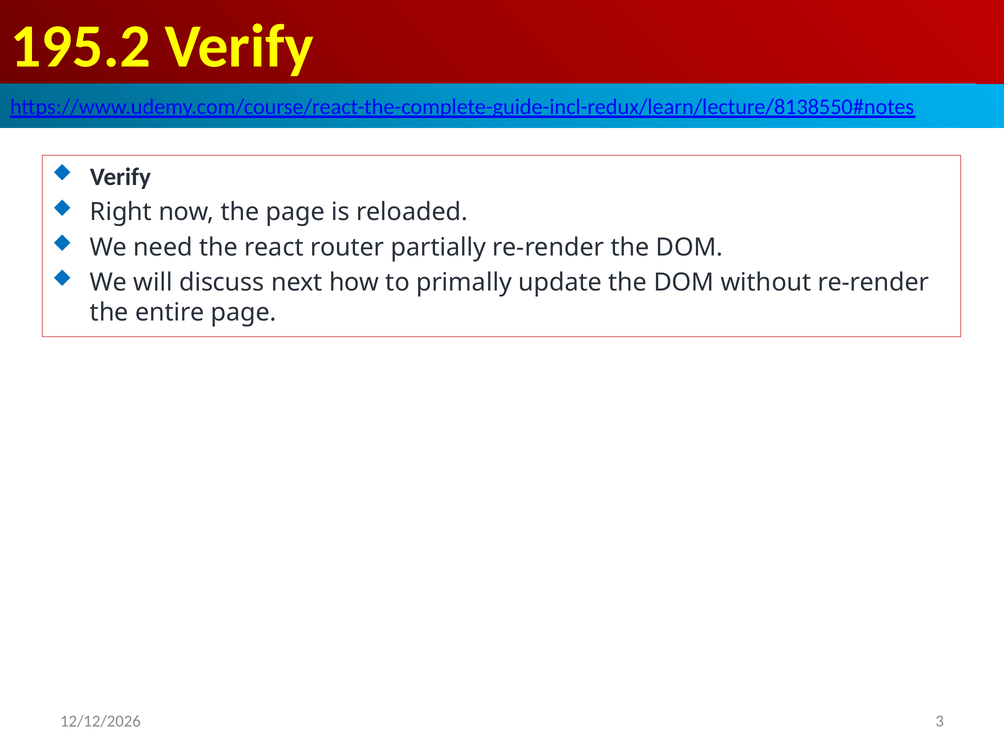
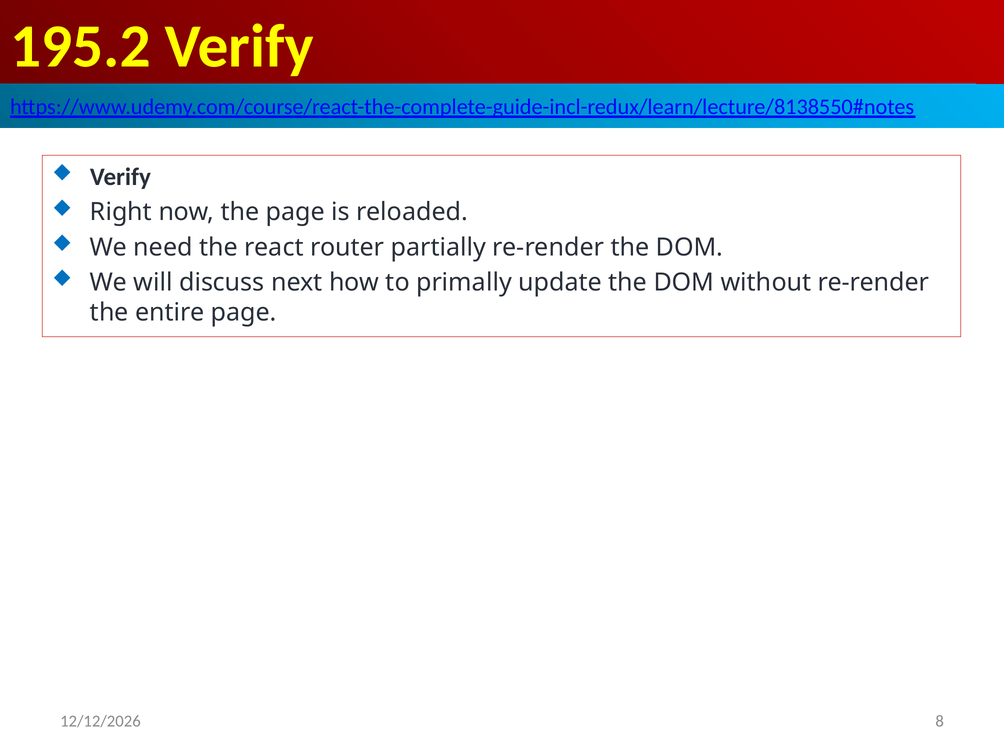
3: 3 -> 8 (940, 721)
